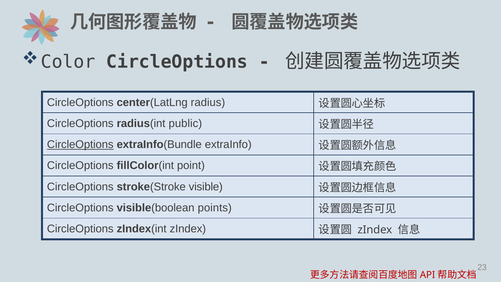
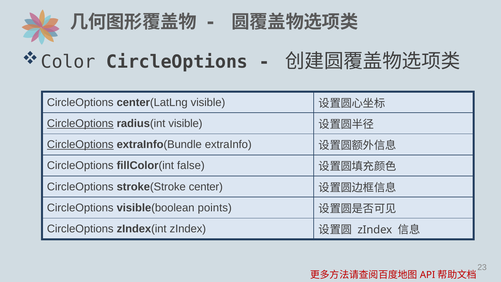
center(LatLng radius: radius -> visible (208, 102)
CircleOptions underline: none -> present (80, 123)
radius(int public: public -> visible (185, 123)
point: point -> false (191, 165)
visible: visible -> center (206, 187)
